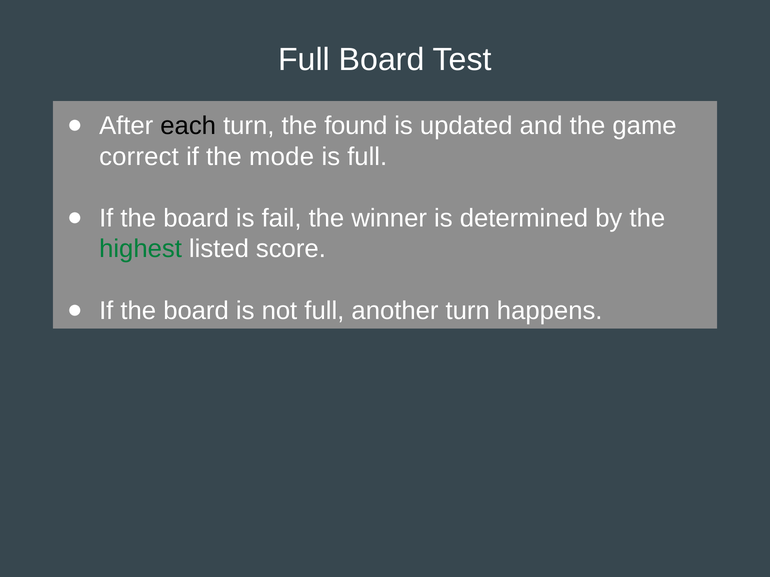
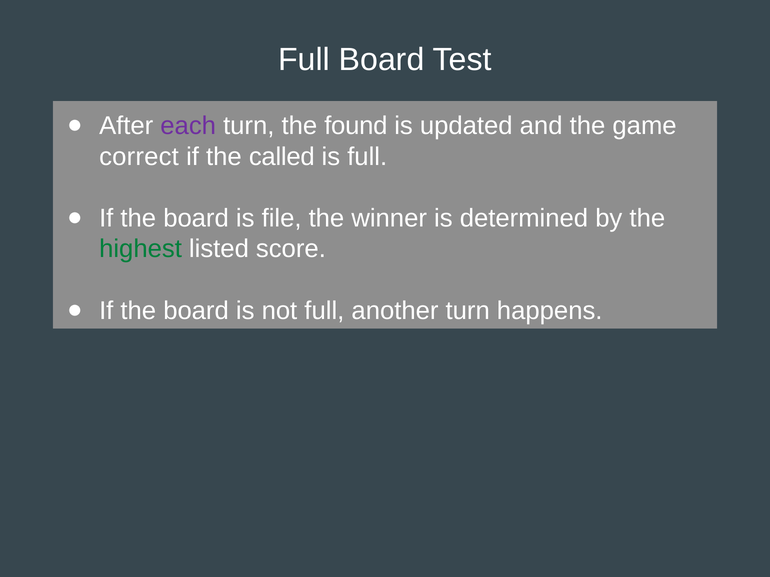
each colour: black -> purple (188, 126)
mode: mode -> called (282, 157)
fail: fail -> file (282, 218)
